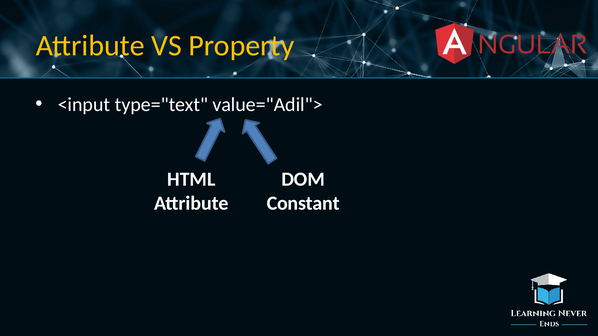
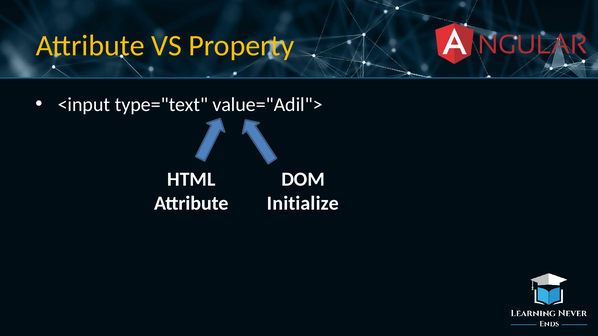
Constant: Constant -> Initialize (303, 204)
